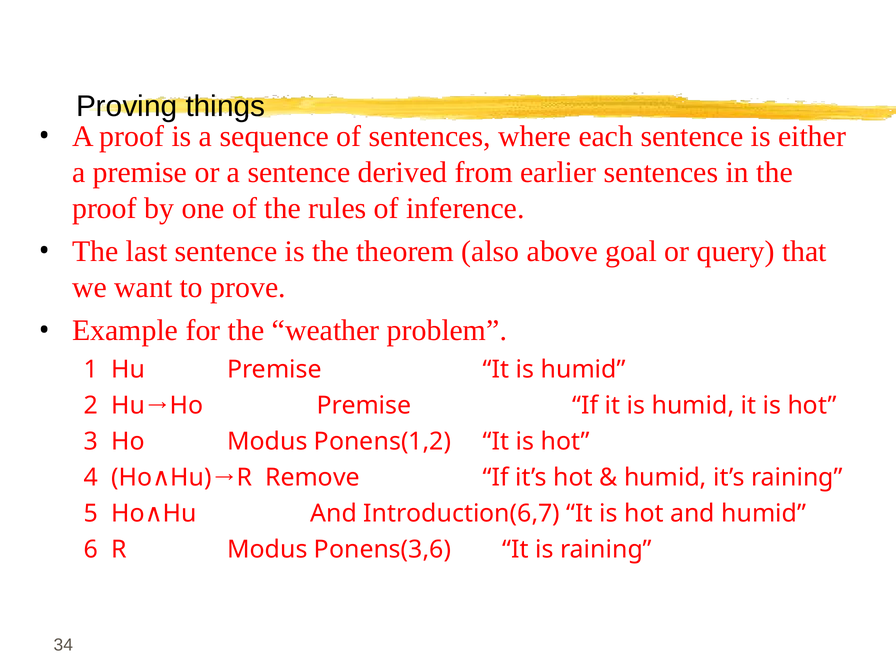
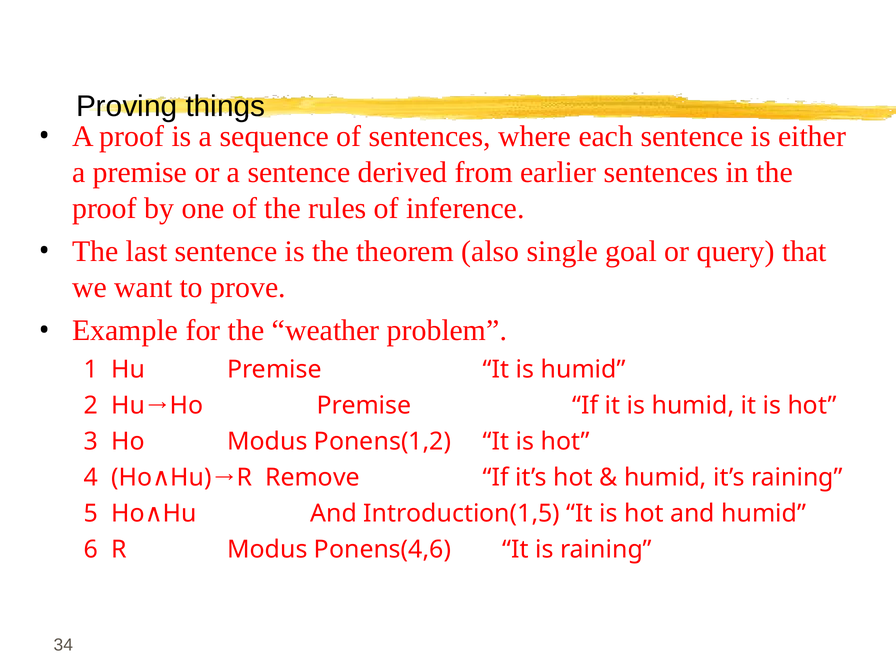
above: above -> single (562, 251)
Introduction(6,7: Introduction(6,7 -> Introduction(1,5 (462, 514)
Ponens(3,6: Ponens(3,6 -> Ponens(4,6 (383, 550)
